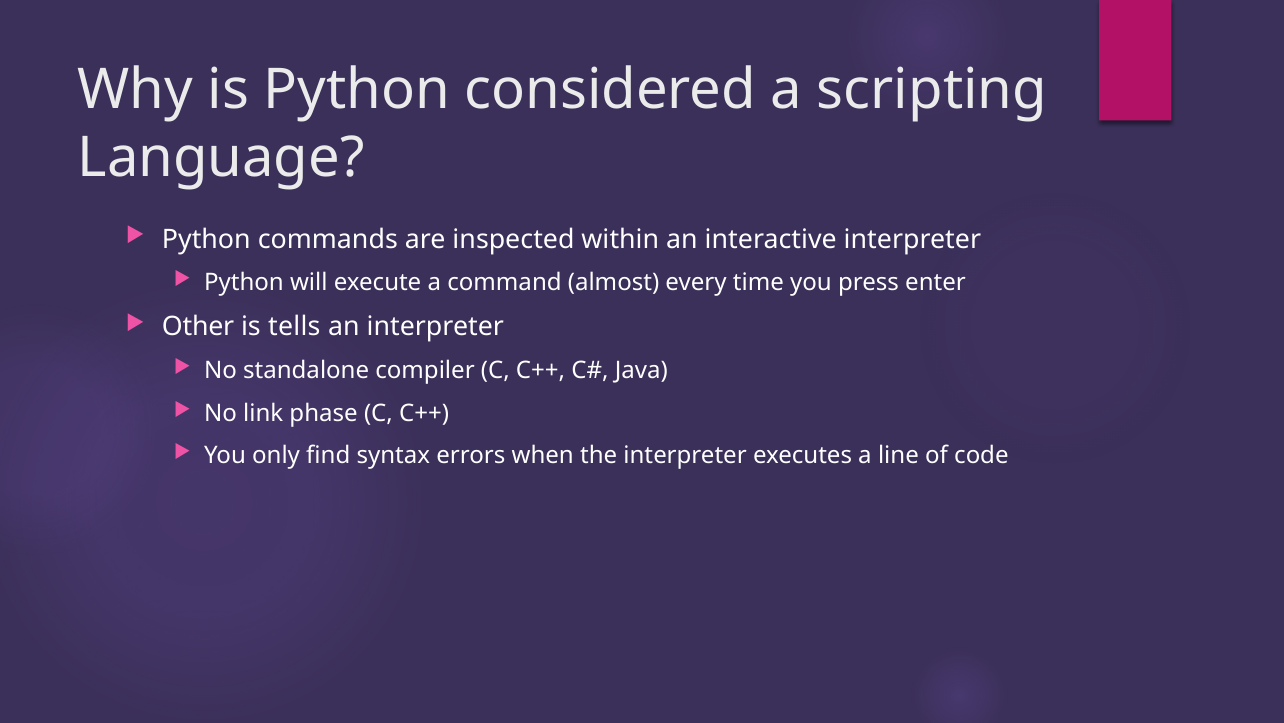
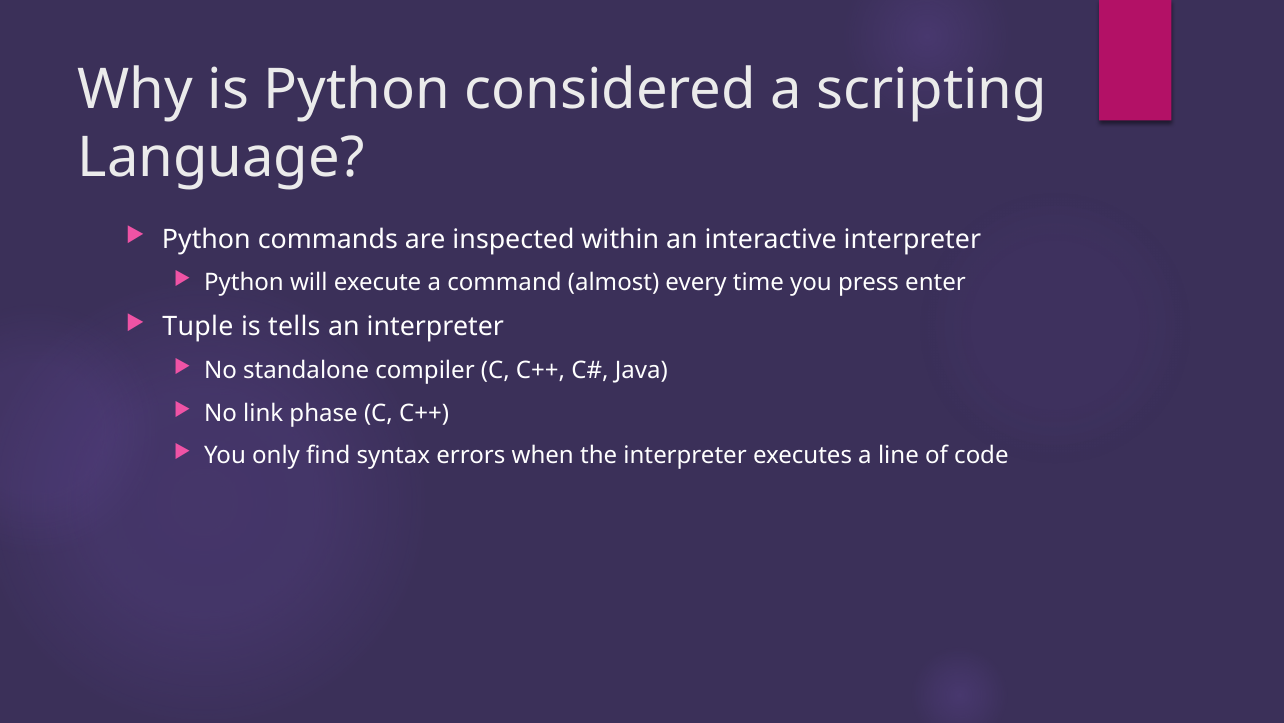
Other: Other -> Tuple (198, 327)
